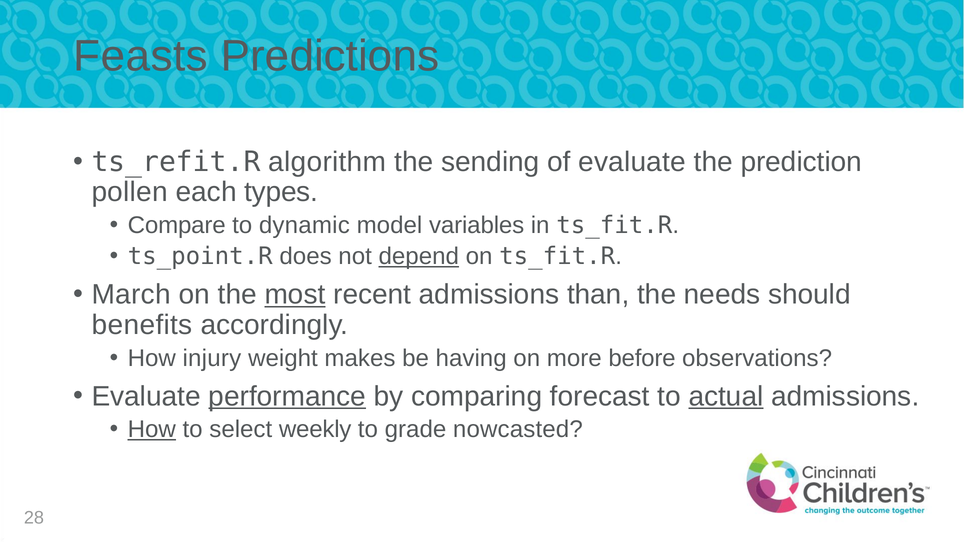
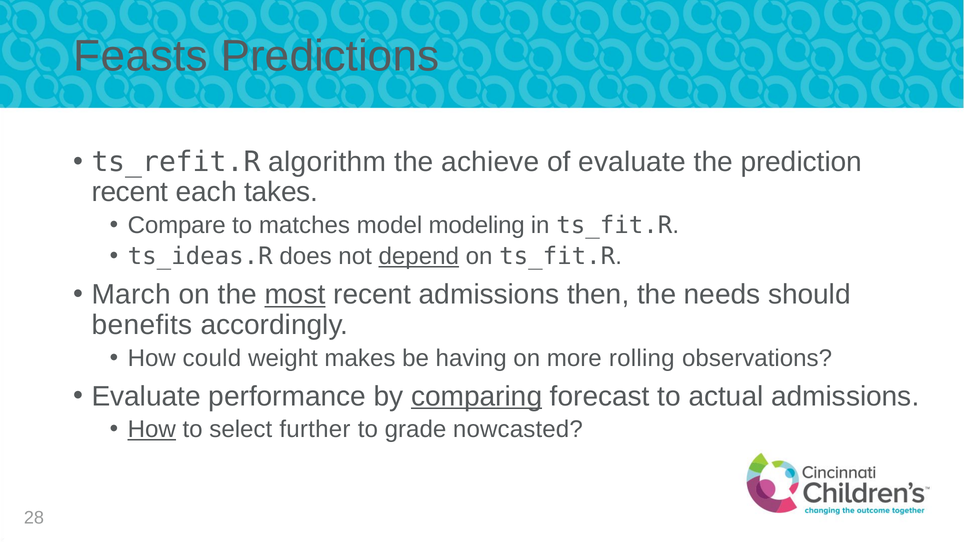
sending: sending -> achieve (490, 162)
pollen: pollen -> recent (130, 192)
types: types -> takes (281, 192)
dynamic: dynamic -> matches (304, 226)
variables: variables -> modeling (477, 226)
ts_point.R: ts_point.R -> ts_ideas.R (200, 257)
than: than -> then (598, 295)
injury: injury -> could (212, 358)
before: before -> rolling (642, 358)
performance underline: present -> none (287, 396)
comparing underline: none -> present (477, 396)
actual underline: present -> none (726, 396)
weekly: weekly -> further (315, 430)
